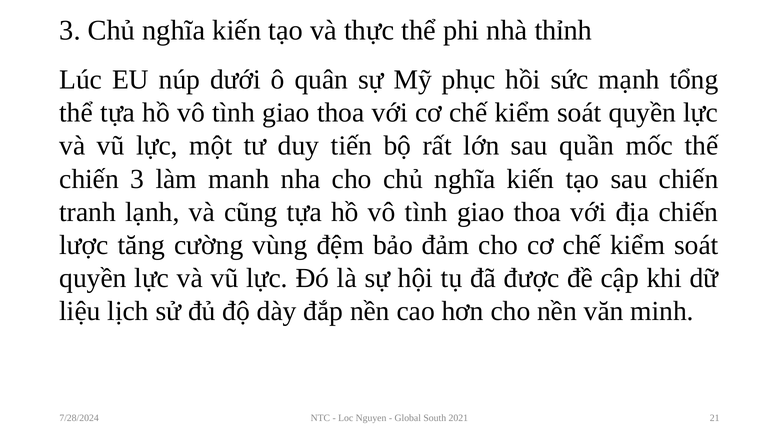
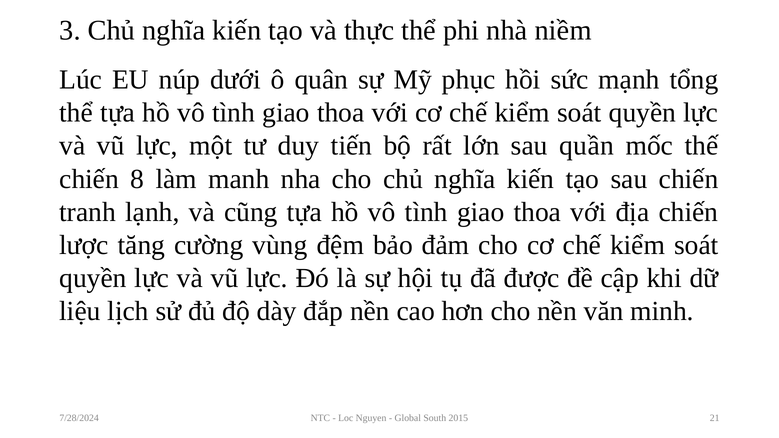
thỉnh: thỉnh -> niềm (563, 31)
chiến 3: 3 -> 8 (137, 179)
2021: 2021 -> 2015 (458, 418)
